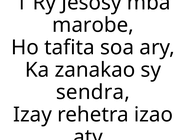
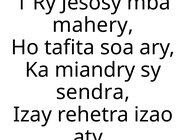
marobe: marobe -> mahery (93, 25)
zanakao: zanakao -> miandry (95, 70)
